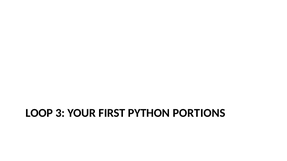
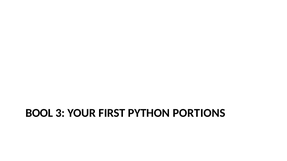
LOOP: LOOP -> BOOL (39, 113)
